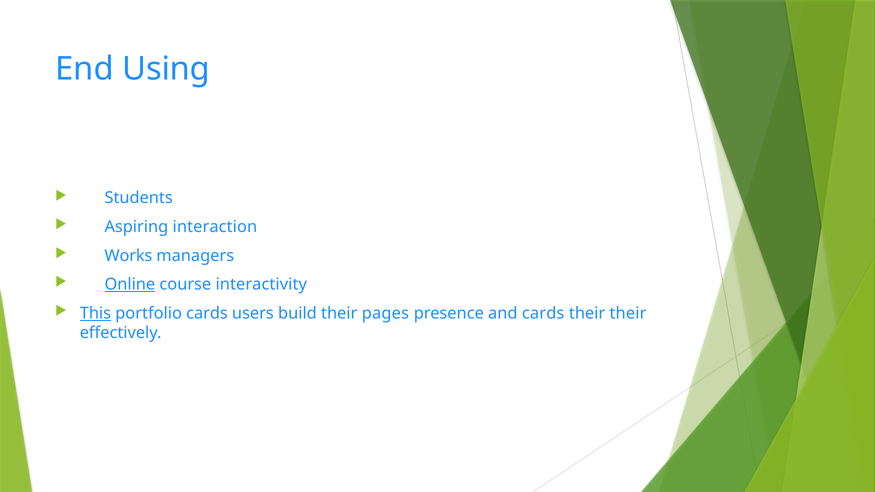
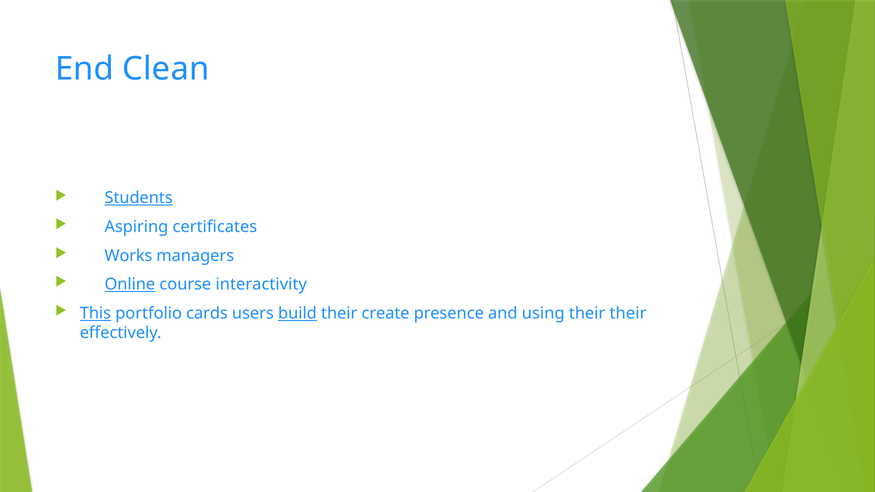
Using: Using -> Clean (166, 69)
Students underline: none -> present (139, 198)
interaction: interaction -> certificates (215, 227)
build underline: none -> present (297, 313)
pages: pages -> create (386, 313)
and cards: cards -> using (543, 313)
